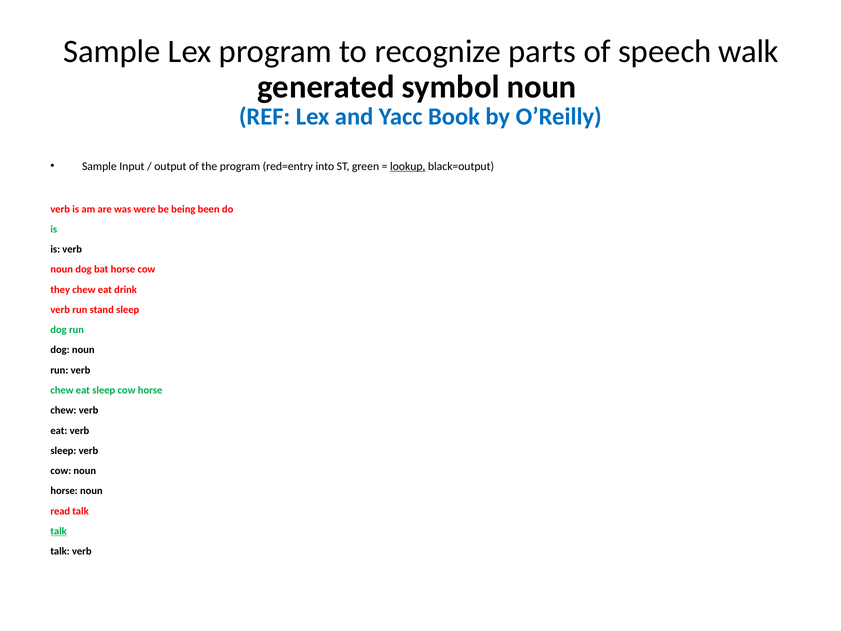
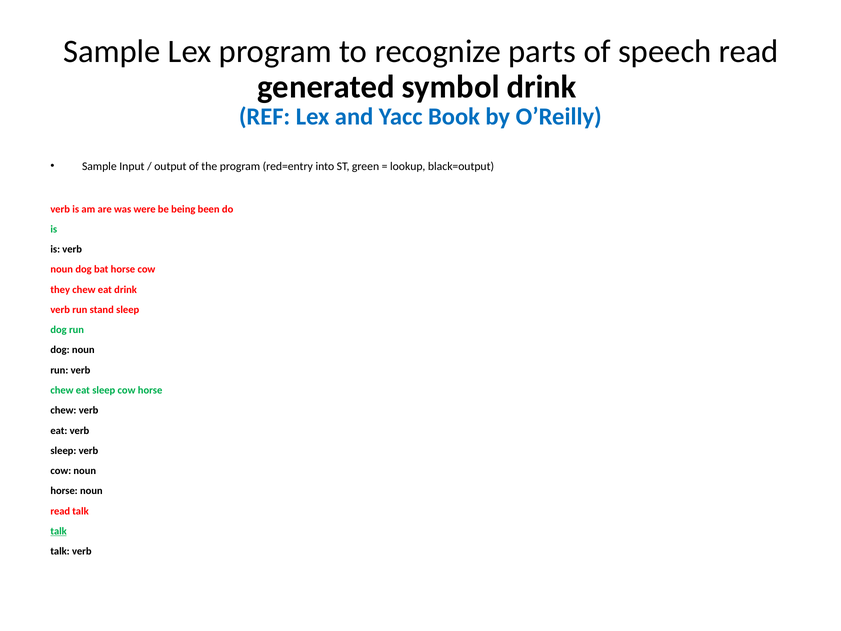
speech walk: walk -> read (749, 51)
symbol noun: noun -> drink (542, 87)
lookup underline: present -> none (408, 166)
